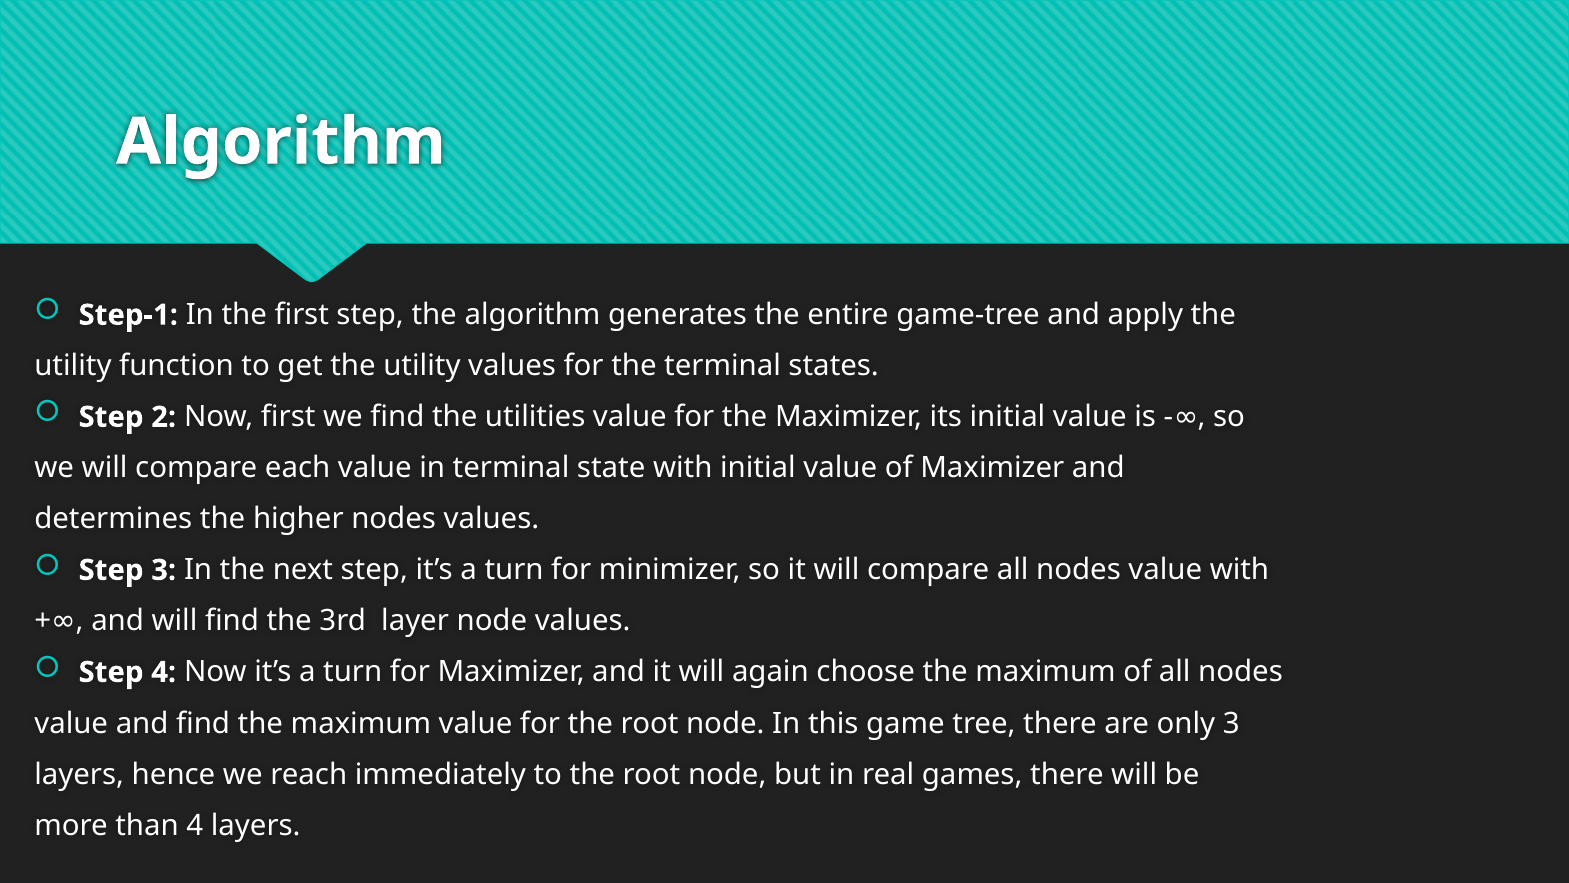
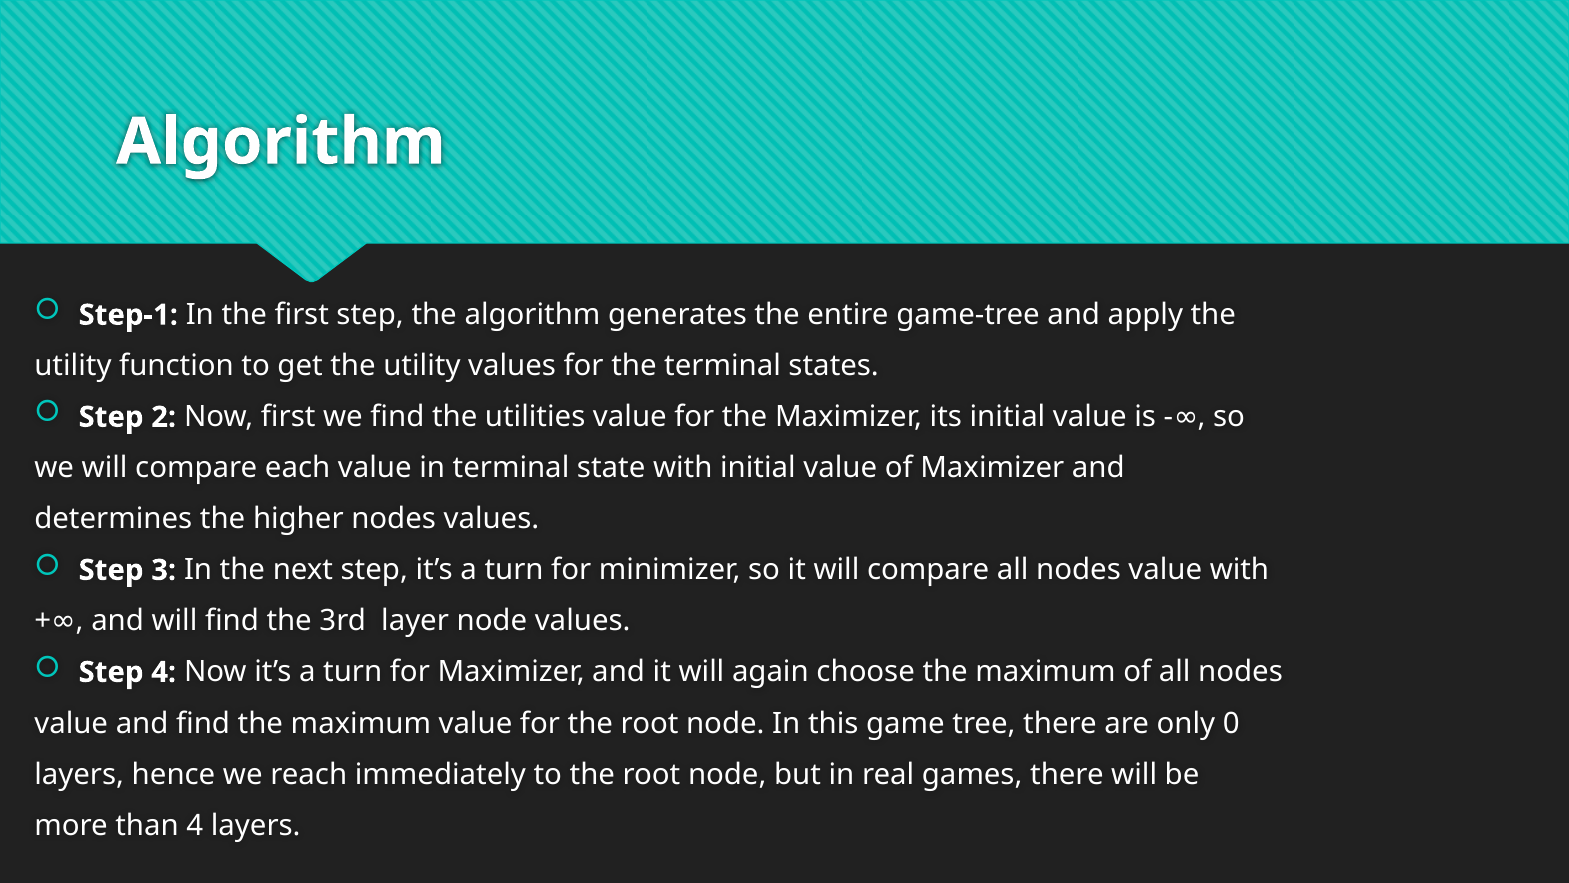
only 3: 3 -> 0 (1231, 723)
